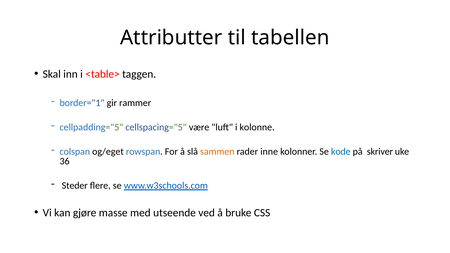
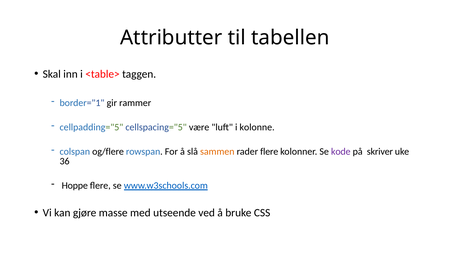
og/eget: og/eget -> og/flere (108, 152)
rader inne: inne -> flere (269, 152)
kode colour: blue -> purple (341, 152)
Steder: Steder -> Hoppe (75, 186)
